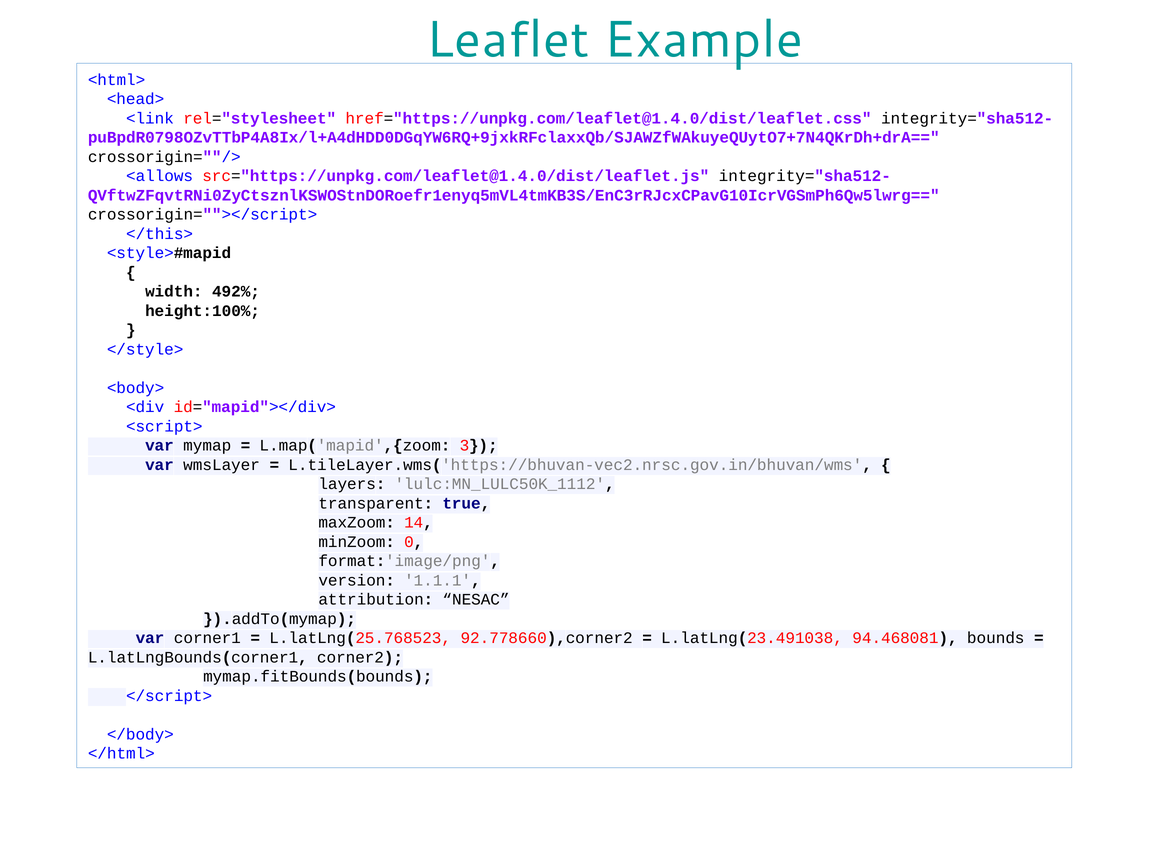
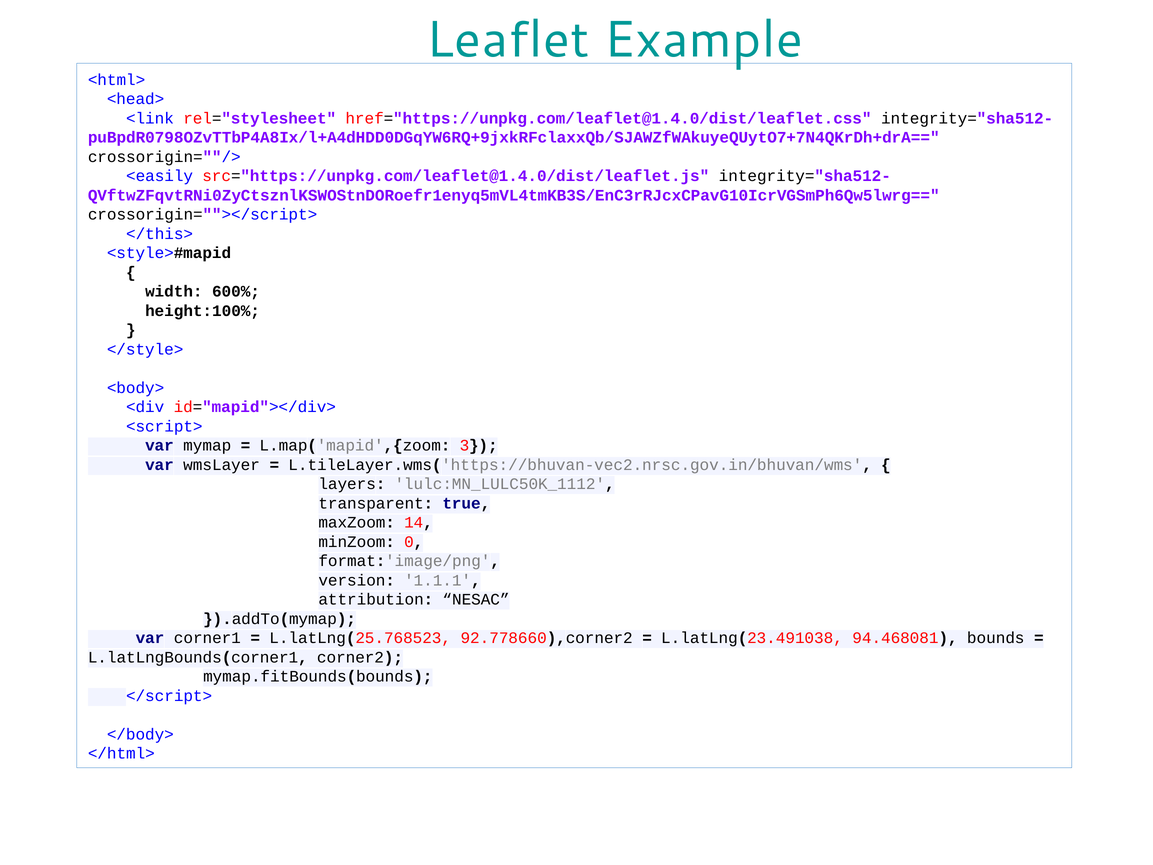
<allows: <allows -> <easily (160, 176)
492%: 492% -> 600% (236, 291)
